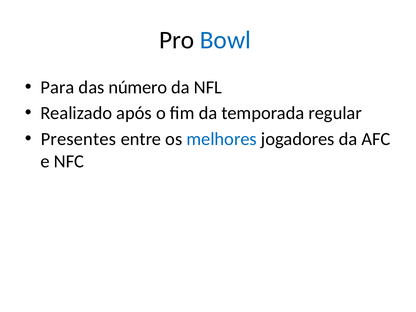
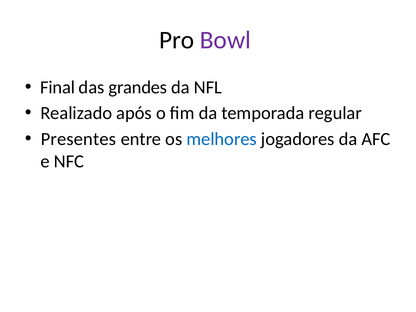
Bowl colour: blue -> purple (225, 40)
Para: Para -> Final (58, 87)
número: número -> grandes (138, 87)
